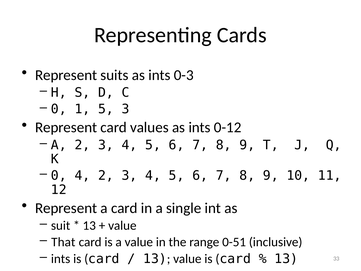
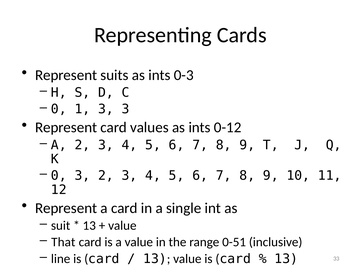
1 5: 5 -> 3 (106, 109)
0 4: 4 -> 3 (82, 175)
ints: ints -> line (61, 258)
